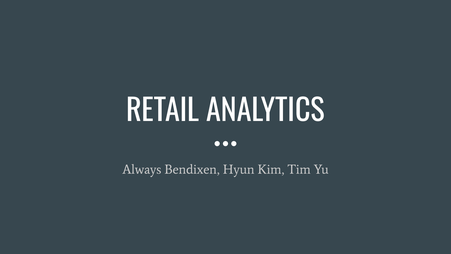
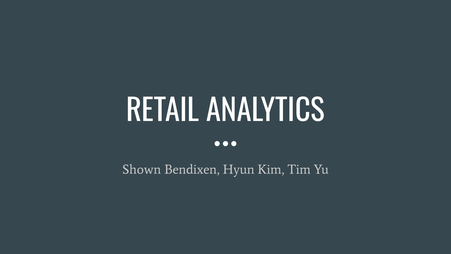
Always: Always -> Shown (142, 169)
